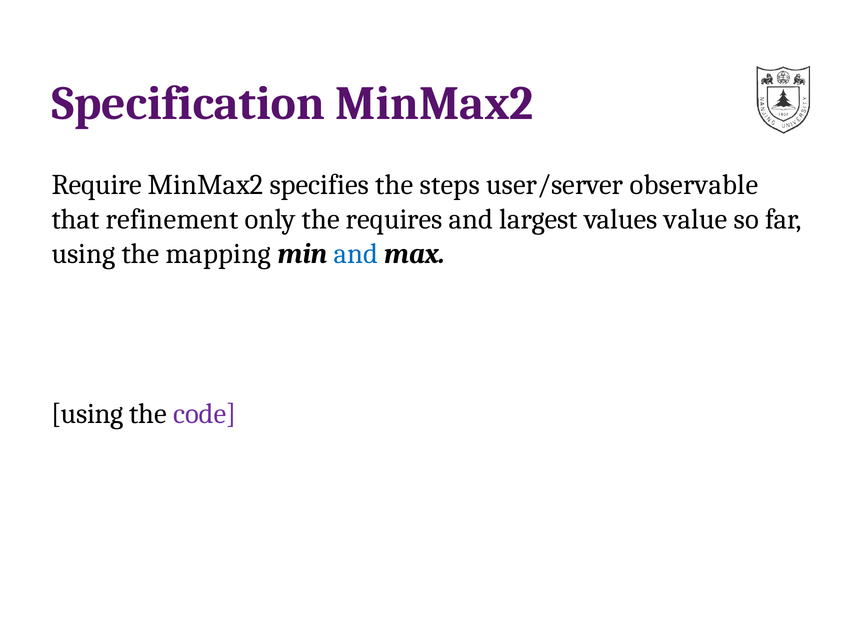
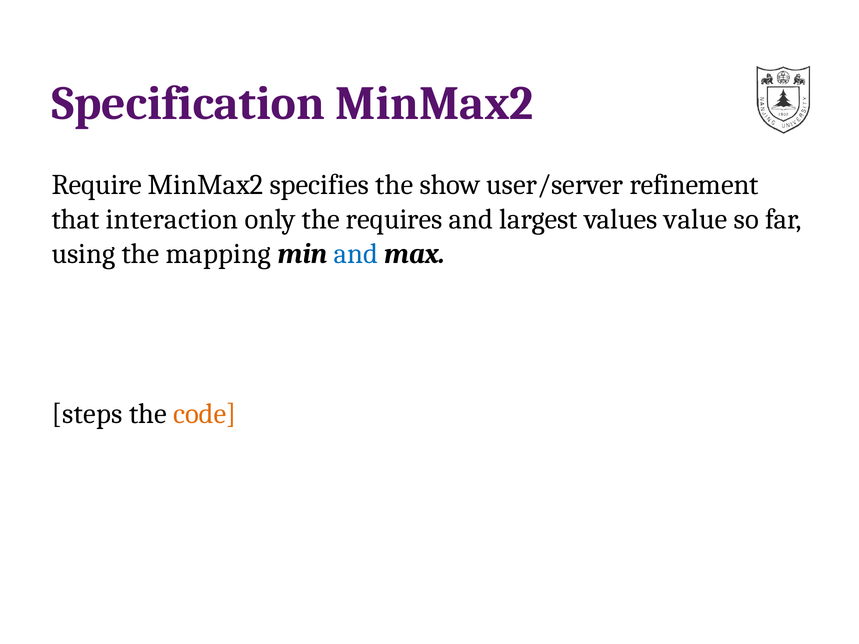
steps: steps -> show (450, 185)
observable: observable -> refinement (694, 185)
refinement: refinement -> interaction (172, 219)
using: using -> steps (87, 414)
code colour: purple -> orange (205, 414)
